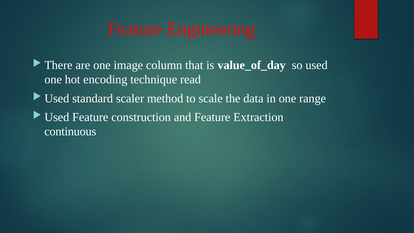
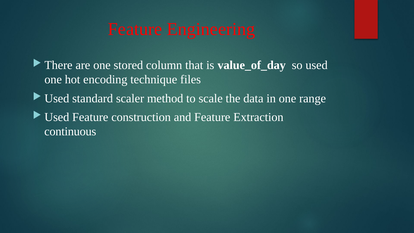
image: image -> stored (128, 65)
read: read -> files (191, 80)
